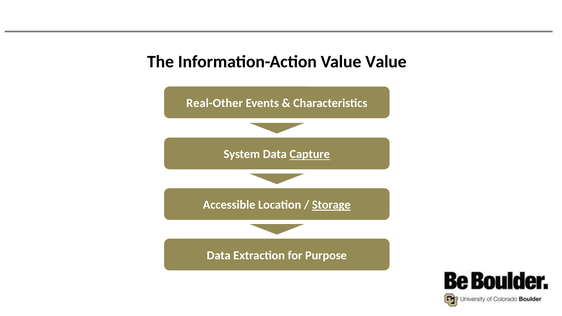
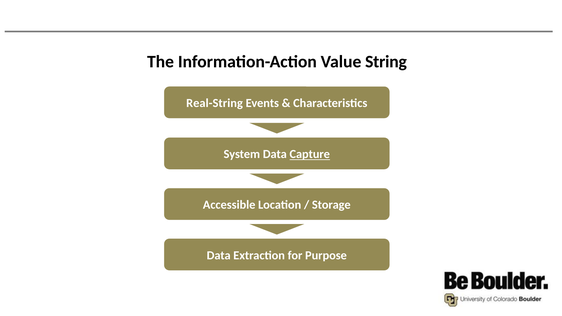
Value Value: Value -> String (386, 62)
Real-Other: Real-Other -> Real-String (215, 103)
Storage underline: present -> none (331, 205)
